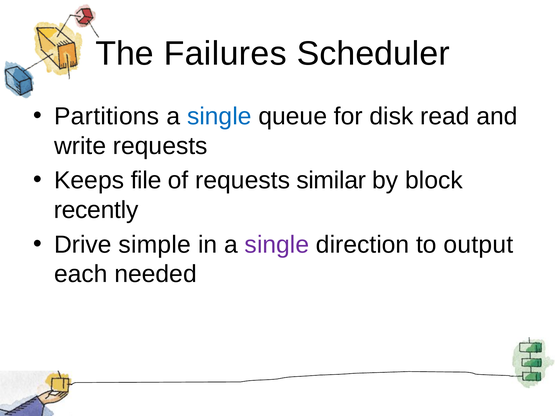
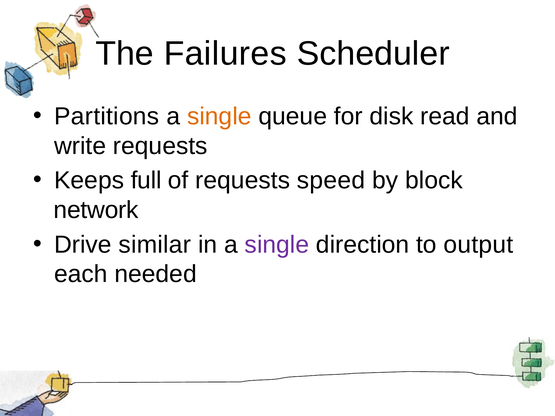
single colour: blue -> orange (219, 116)
file: file -> full (146, 181)
similar: similar -> speed (331, 181)
recently: recently -> network (96, 210)
simple: simple -> similar (155, 245)
